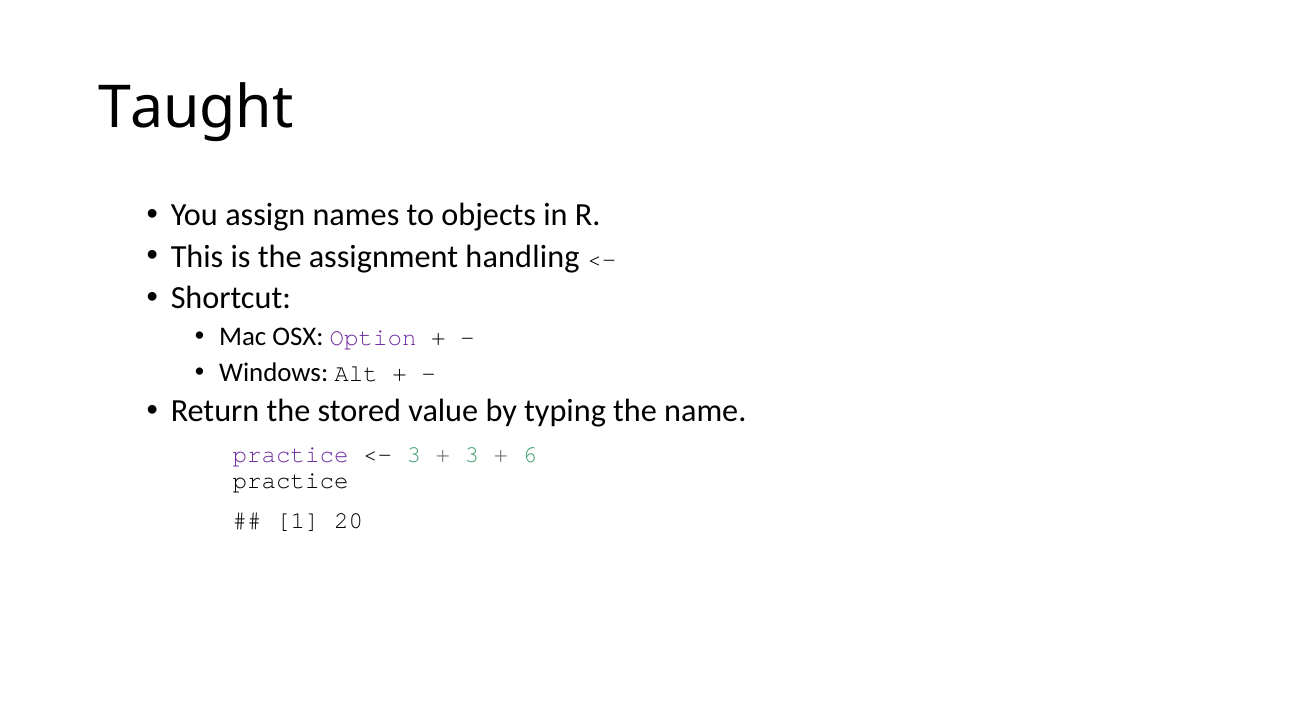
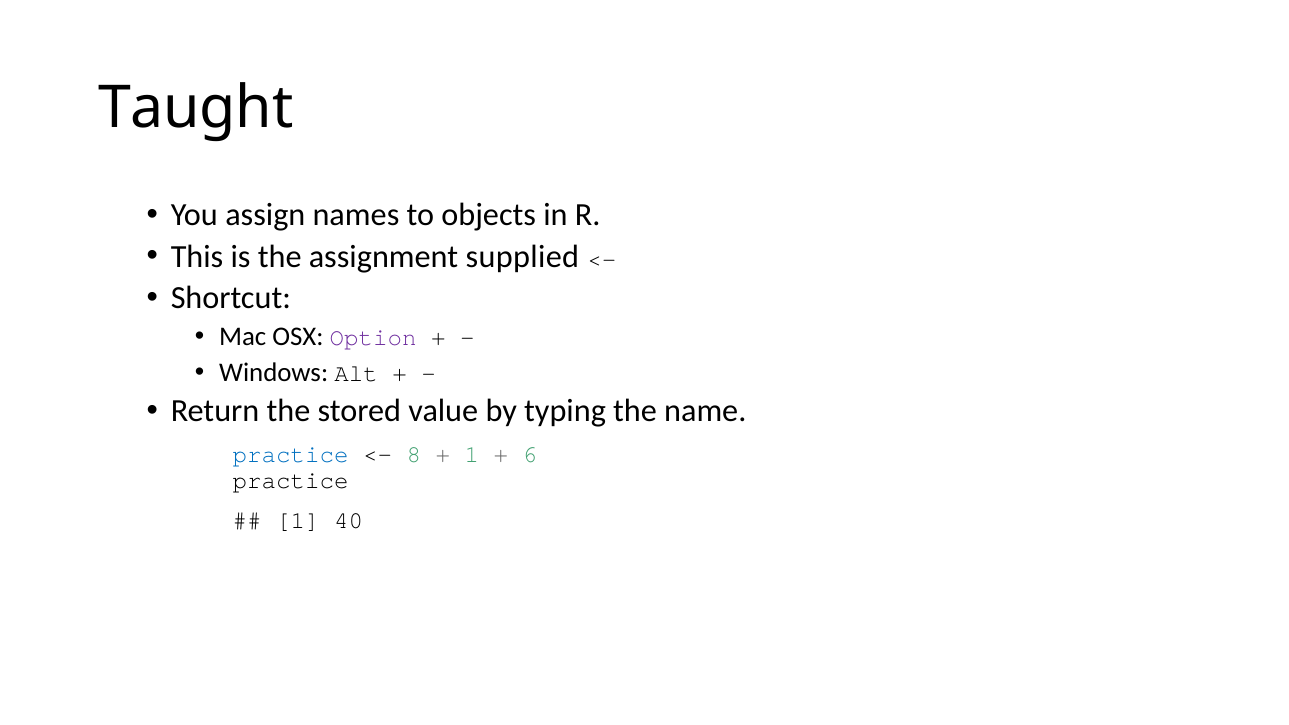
handling: handling -> supplied (522, 257)
practice colour: purple -> blue (291, 455)
3: 3 -> 8 (414, 455)
3: 3 -> 1 (472, 455)
20: 20 -> 40 (349, 520)
